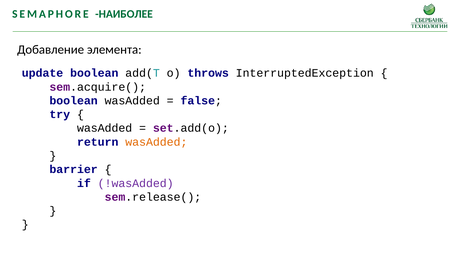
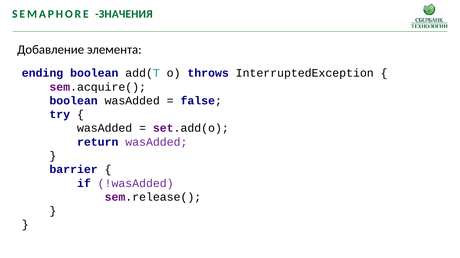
НАИБОЛЕЕ: НАИБОЛЕЕ -> ЗНАЧЕНИЯ (124, 14)
update: update -> ending (43, 73)
wasAdded colour: orange -> purple (156, 142)
